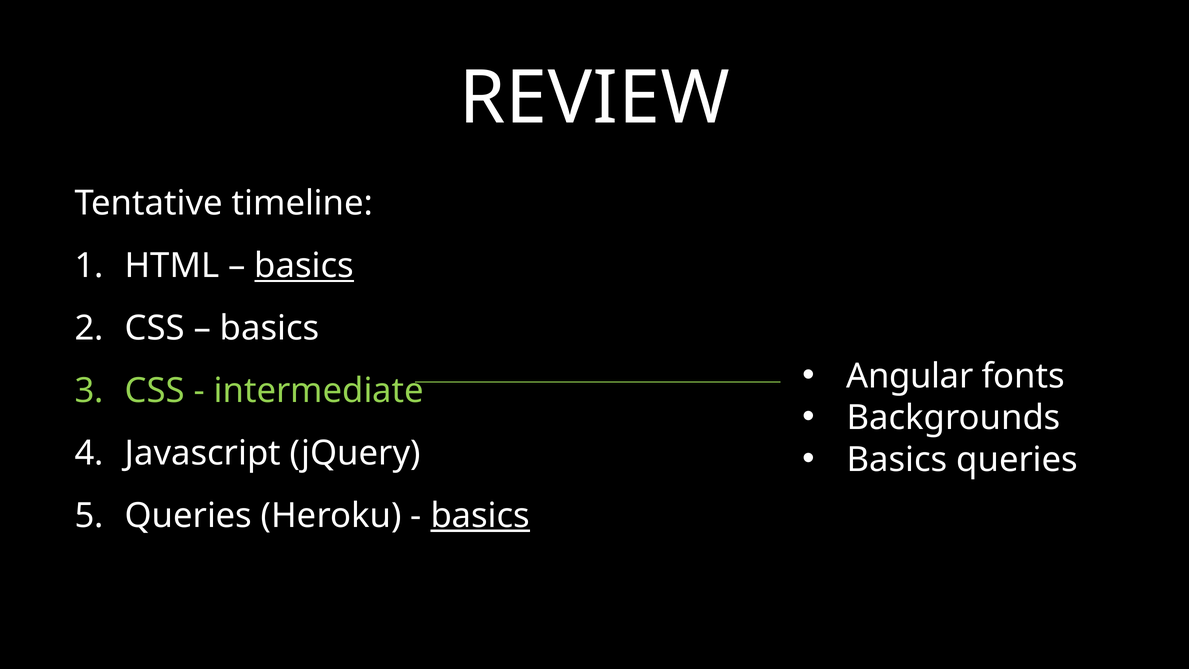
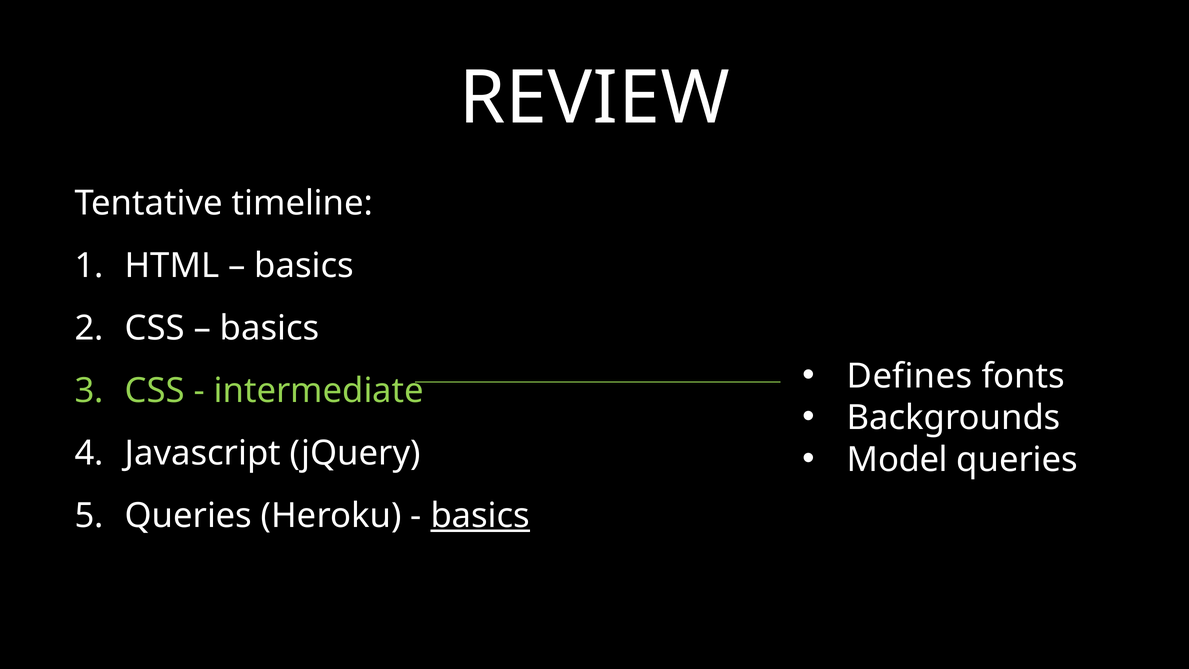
basics underline: present -> none (304, 266)
Angular: Angular -> Defines (910, 376)
Basics: Basics -> Model (897, 459)
